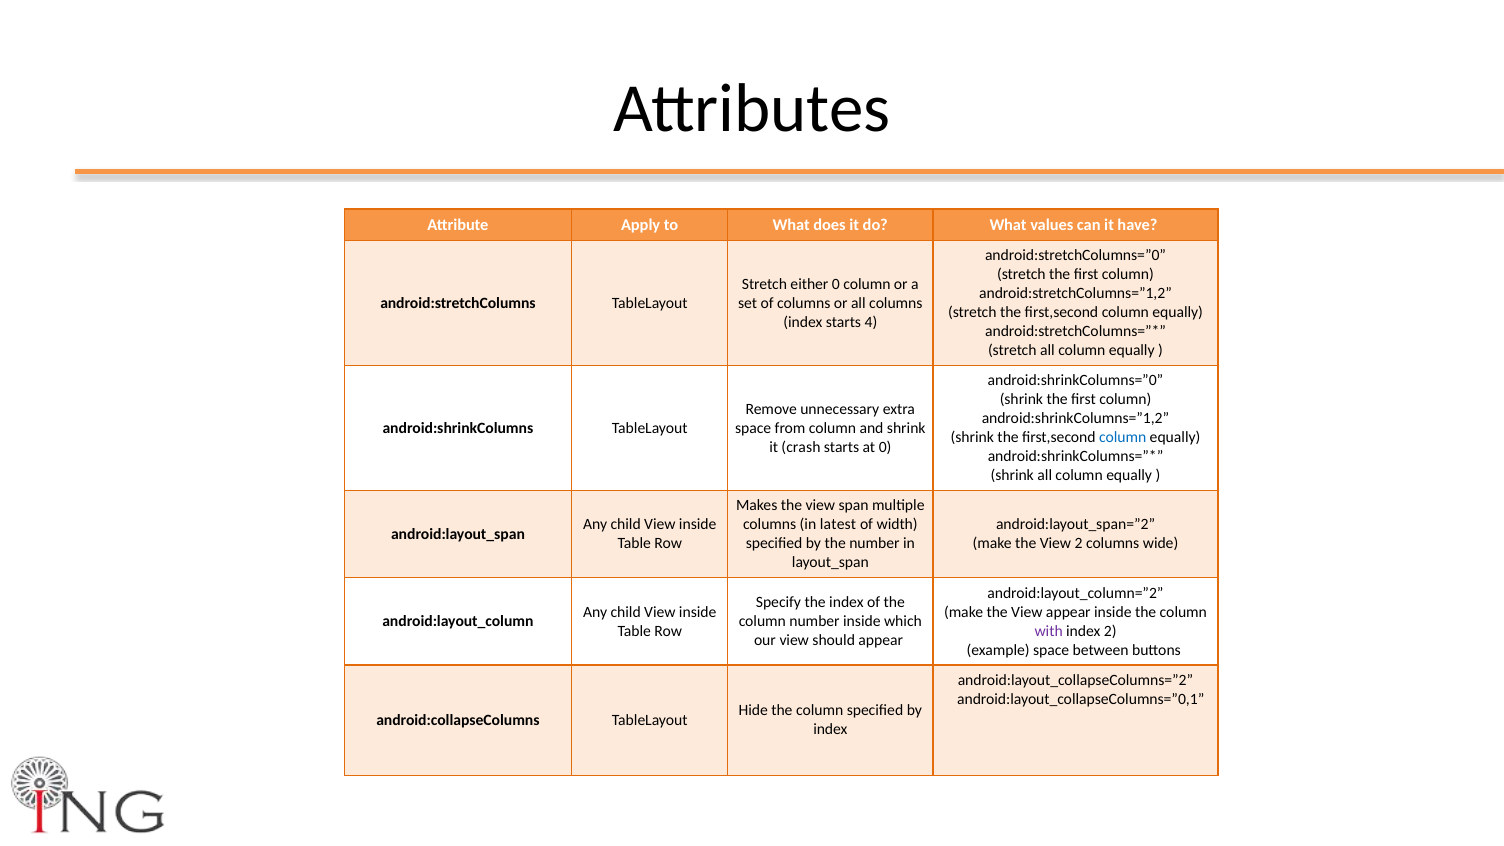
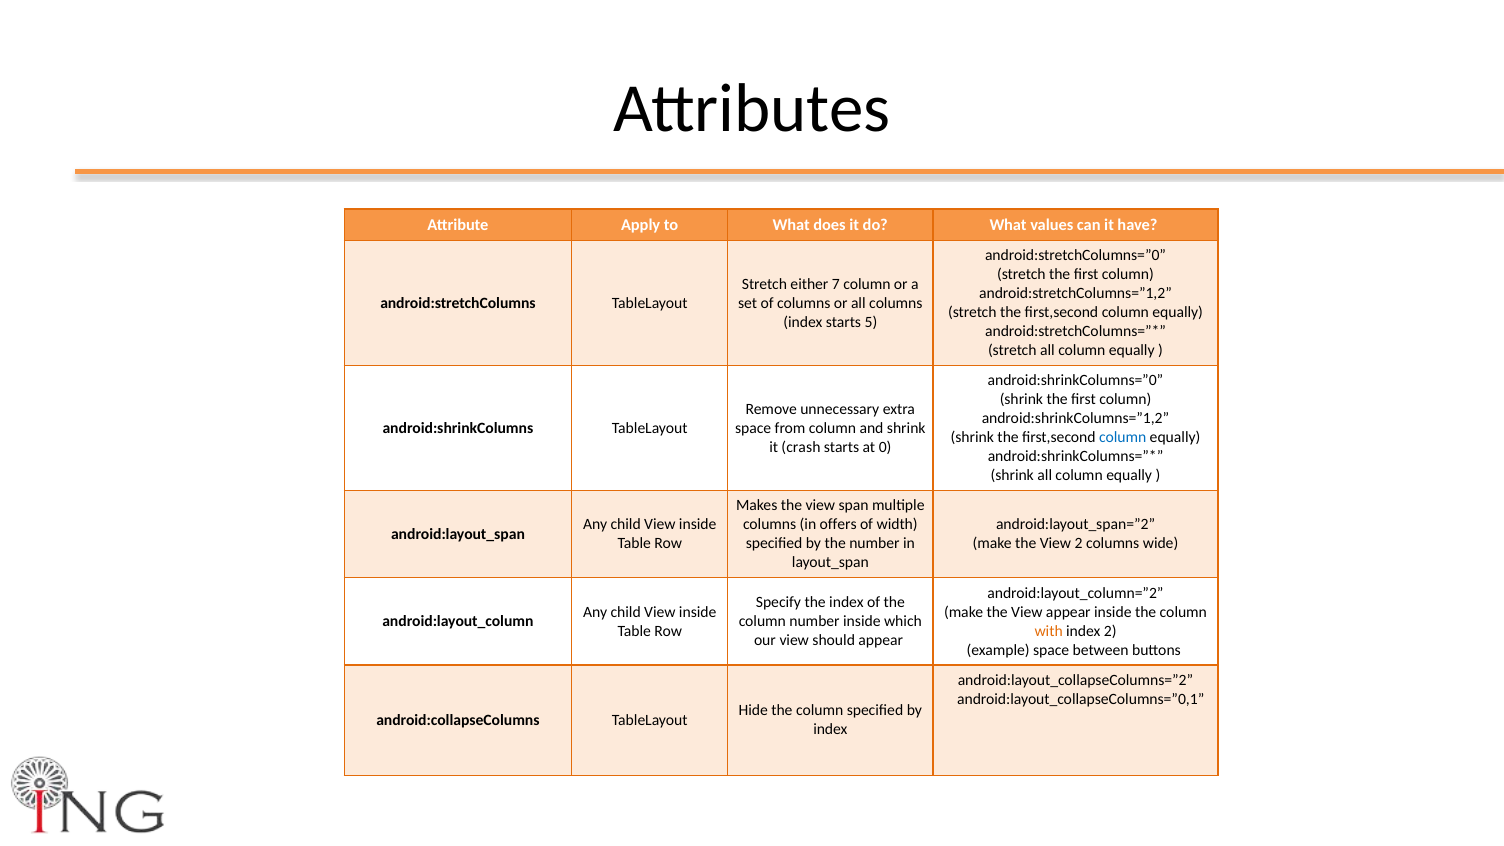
either 0: 0 -> 7 (836, 284)
4: 4 -> 5 (871, 322)
latest: latest -> offers (838, 525)
with colour: purple -> orange (1049, 631)
